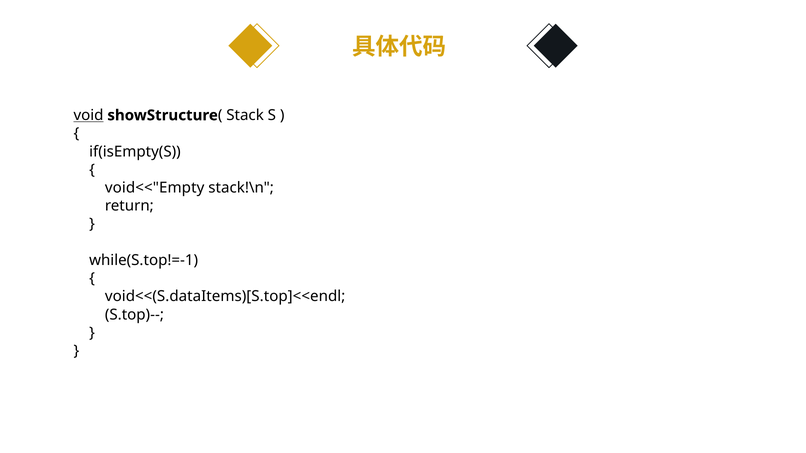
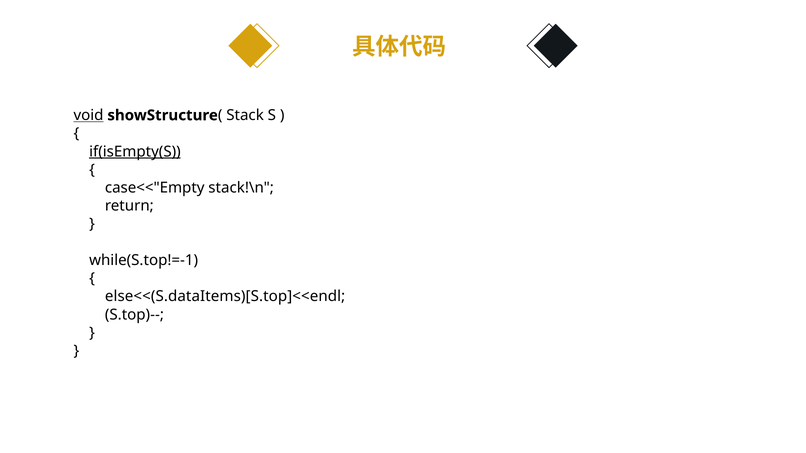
if(isEmpty(S underline: none -> present (135, 152)
void<<"Empty: void<<"Empty -> case<<"Empty (155, 188)
void<<(S.dataItems)[S.top]<<endl: void<<(S.dataItems)[S.top]<<endl -> else<<(S.dataItems)[S.top]<<endl (225, 297)
